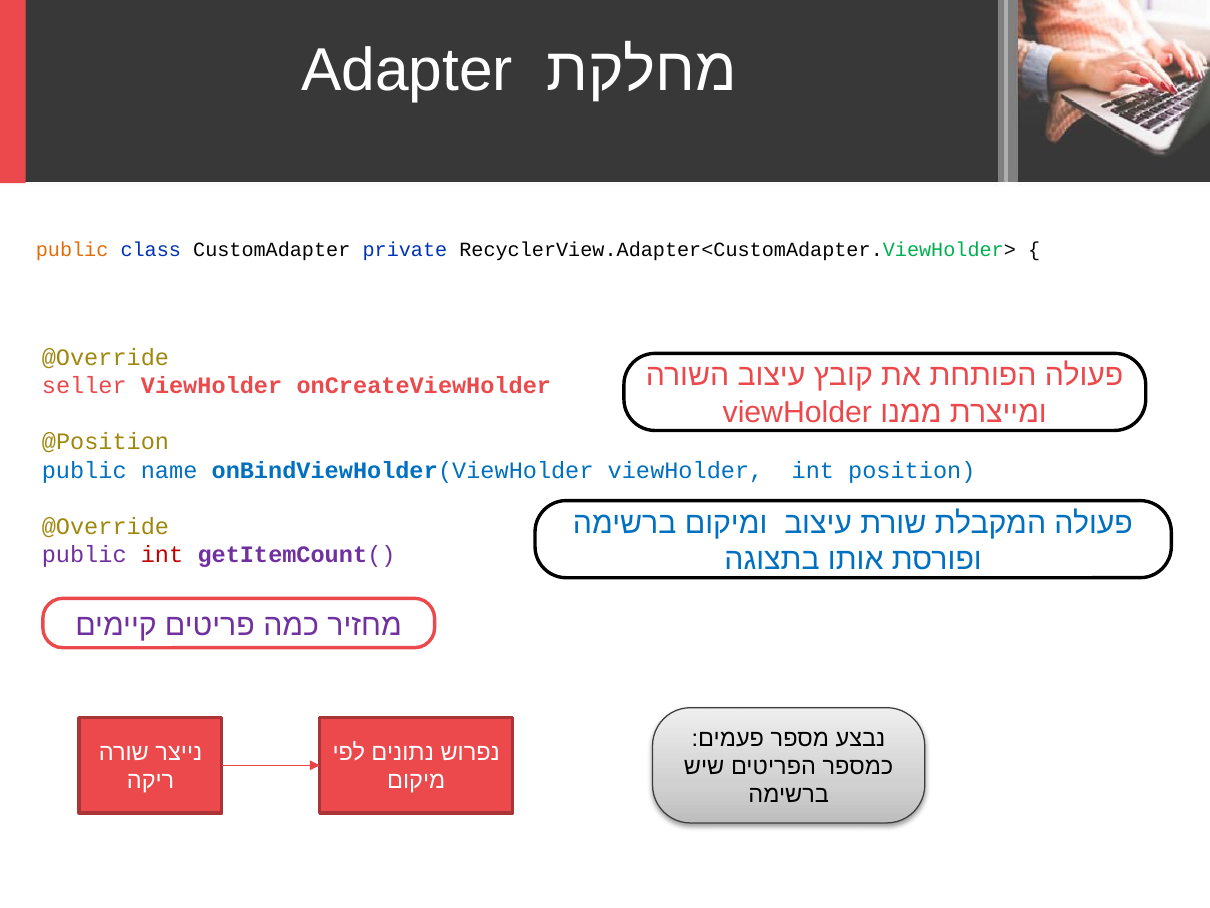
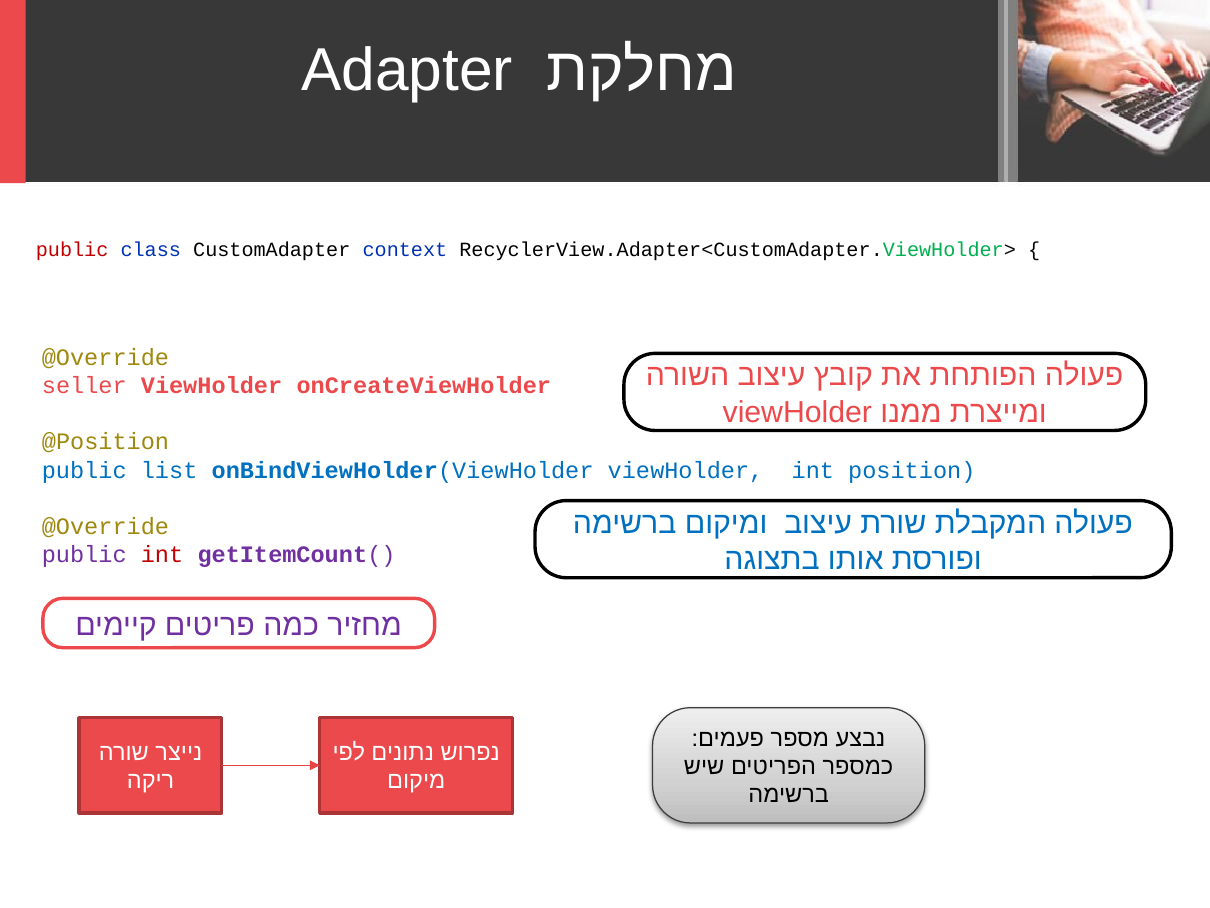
public colour: orange -> red (72, 249)
private: private -> context (405, 249)
name: name -> list (169, 470)
